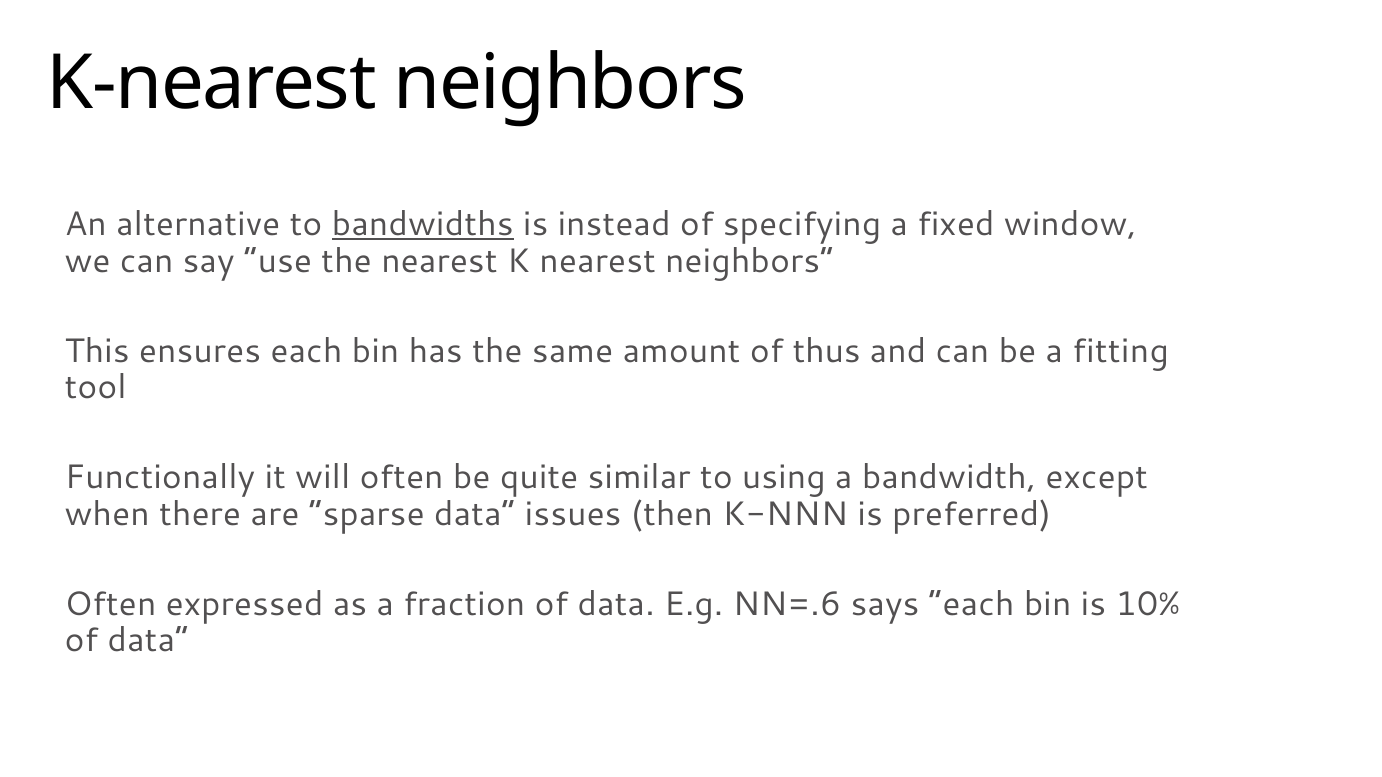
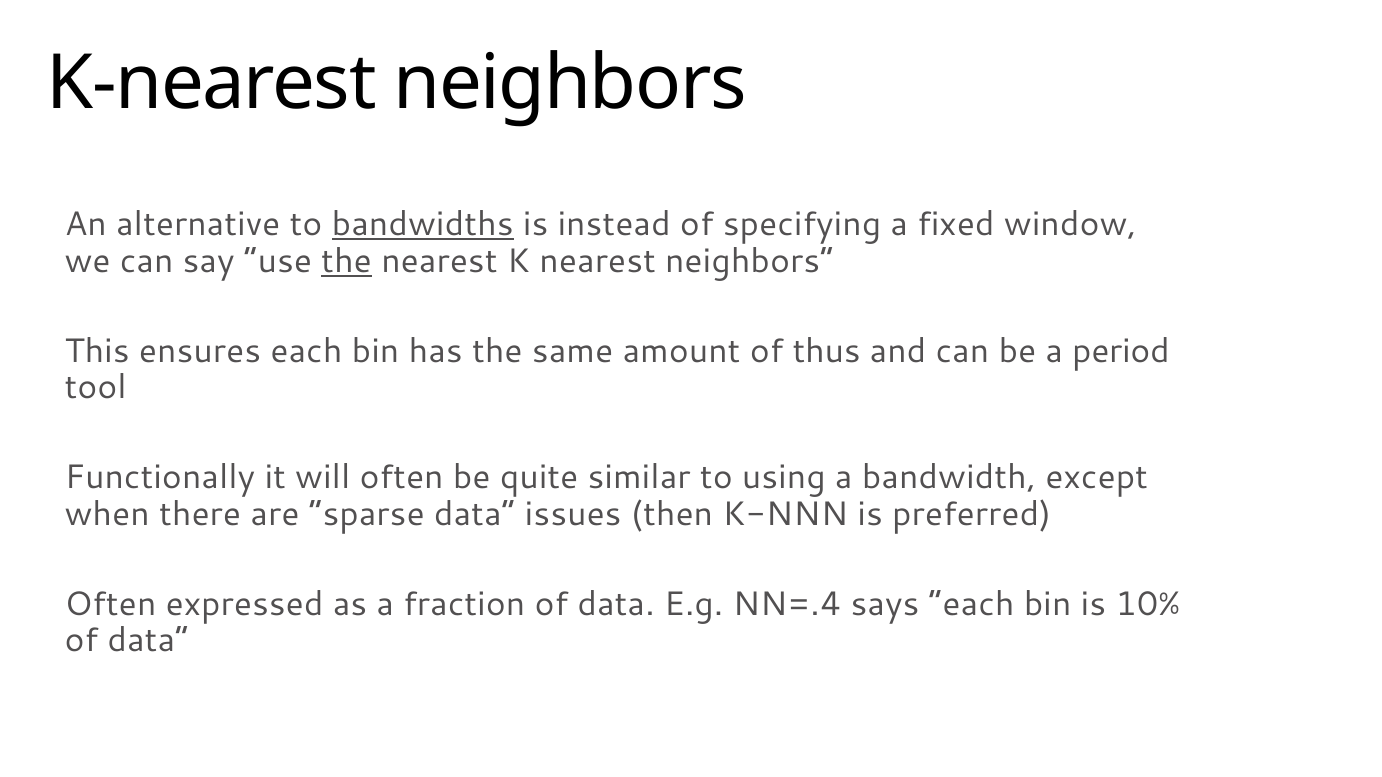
the underline: none -> present (347, 261)
fitting: fitting -> period (1121, 351)
NN=.6: NN=.6 -> NN=.4 (787, 604)
